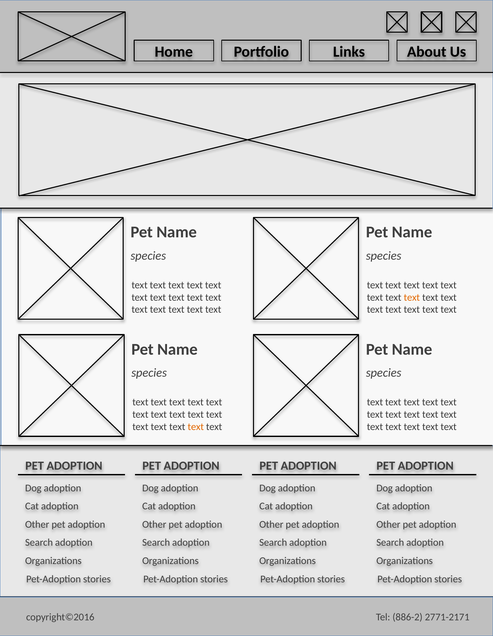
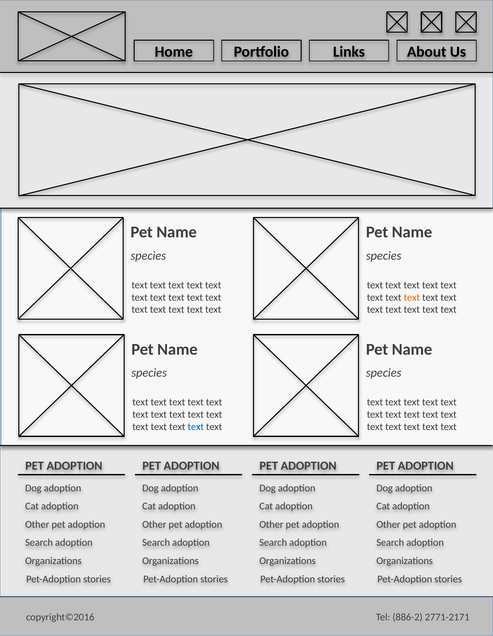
text colour: orange -> blue (196, 427)
